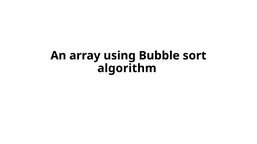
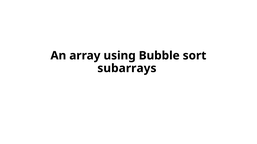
algorithm: algorithm -> subarrays (127, 69)
